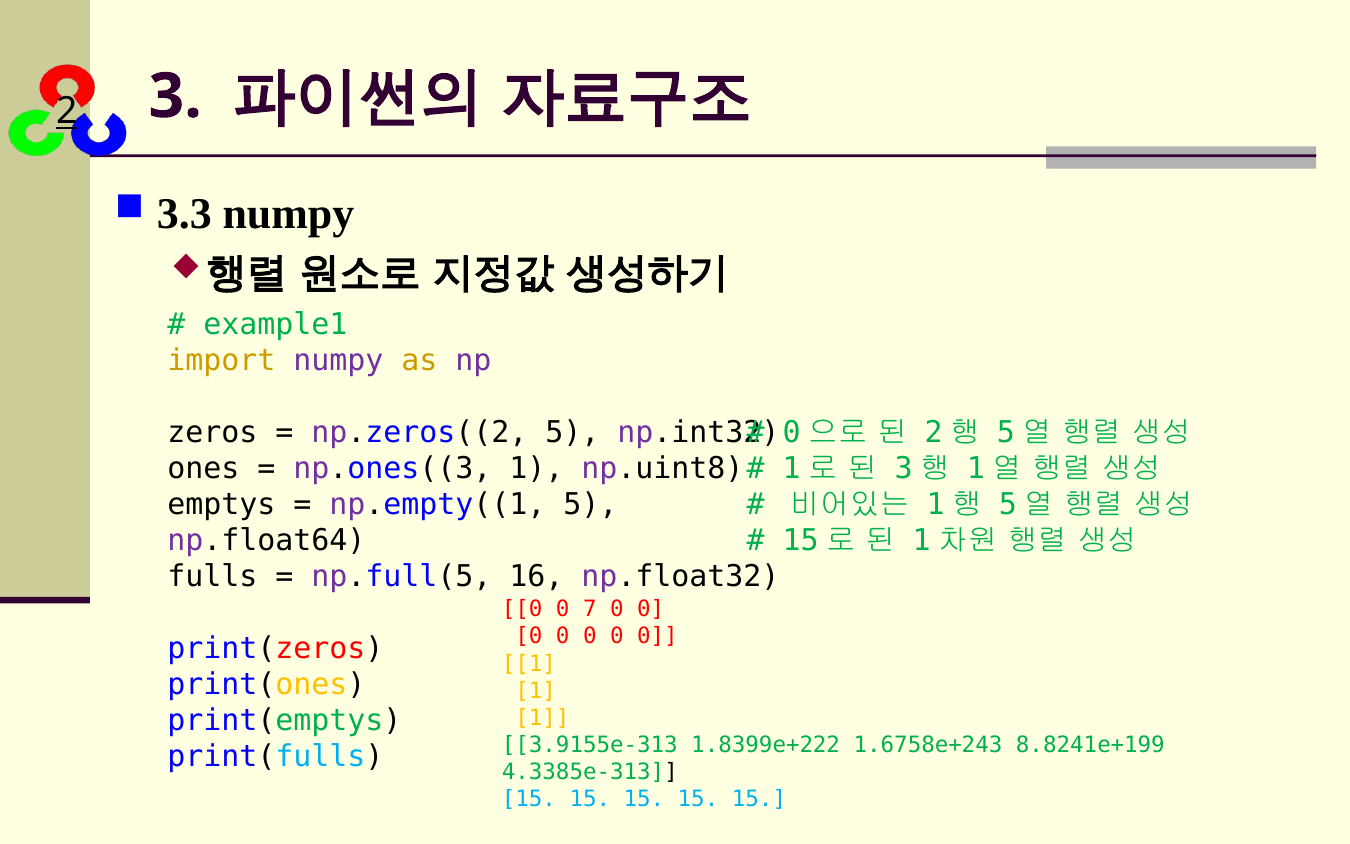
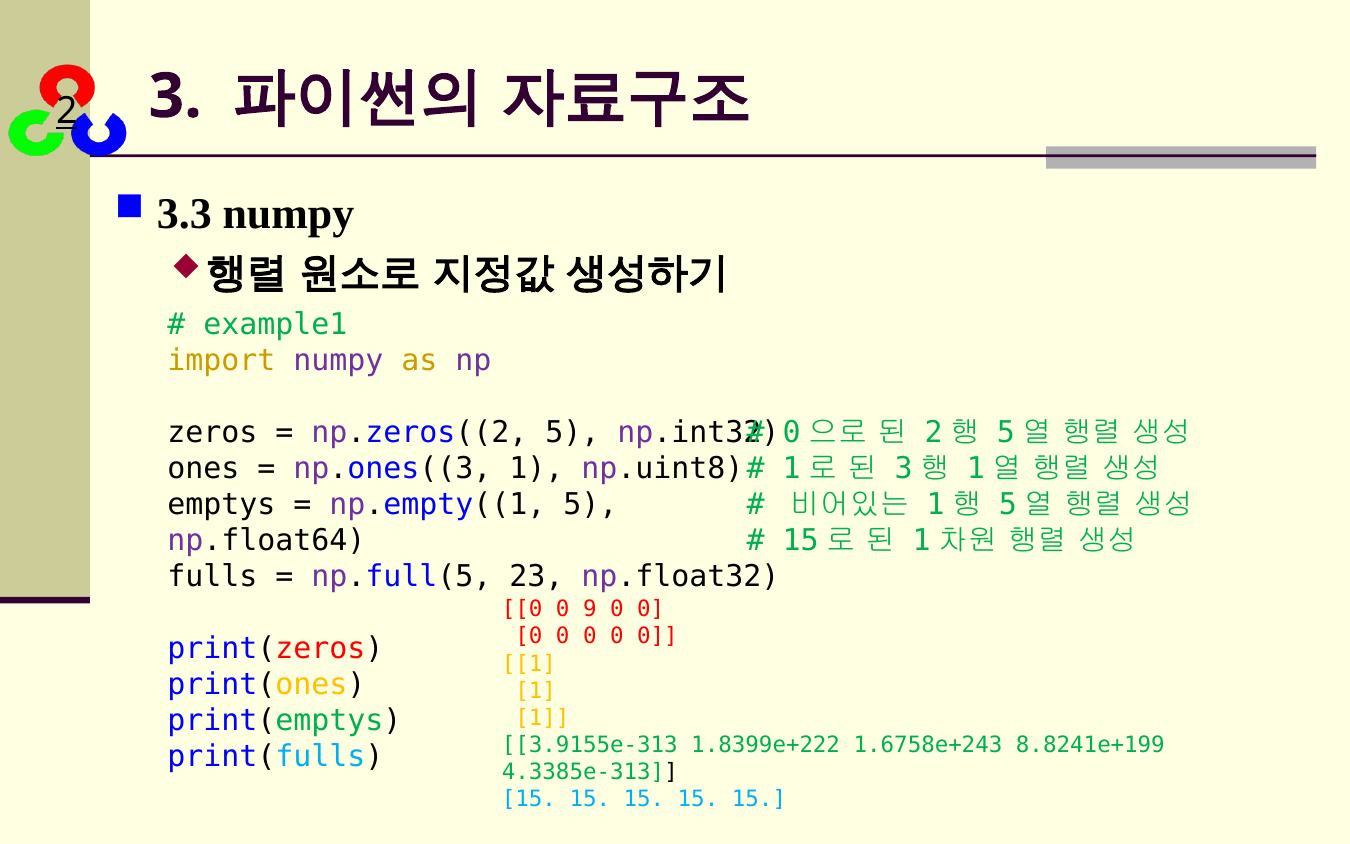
16: 16 -> 23 (536, 577)
7: 7 -> 9 (590, 609)
